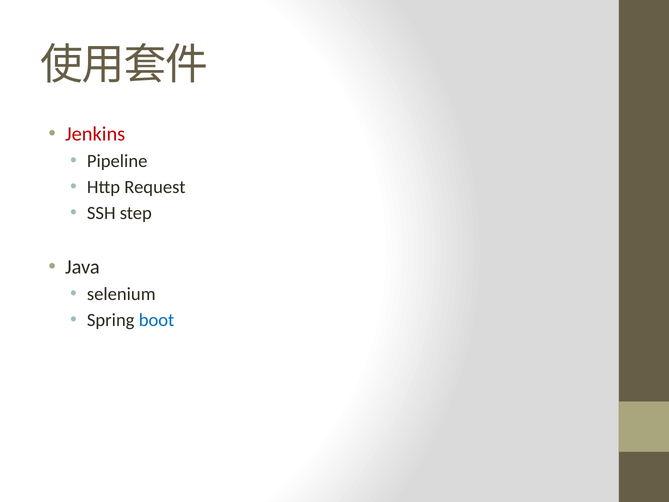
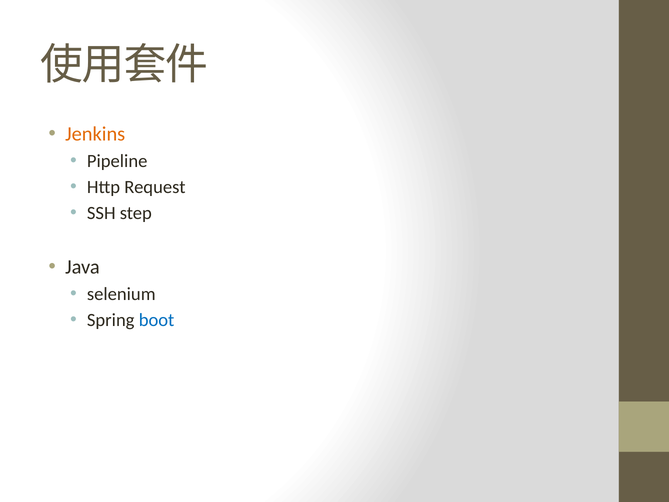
Jenkins colour: red -> orange (95, 134)
